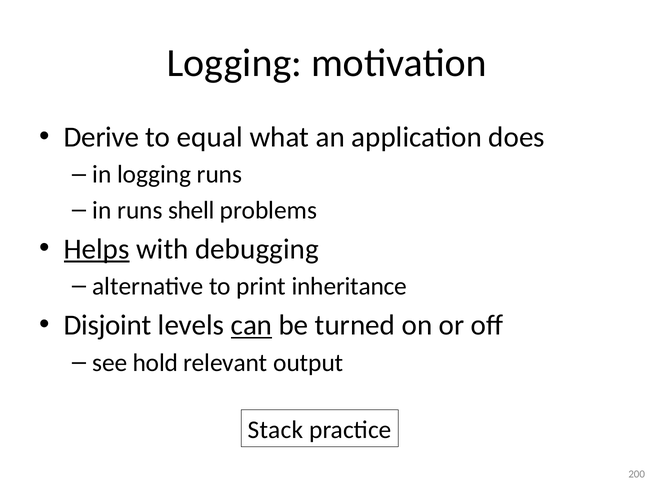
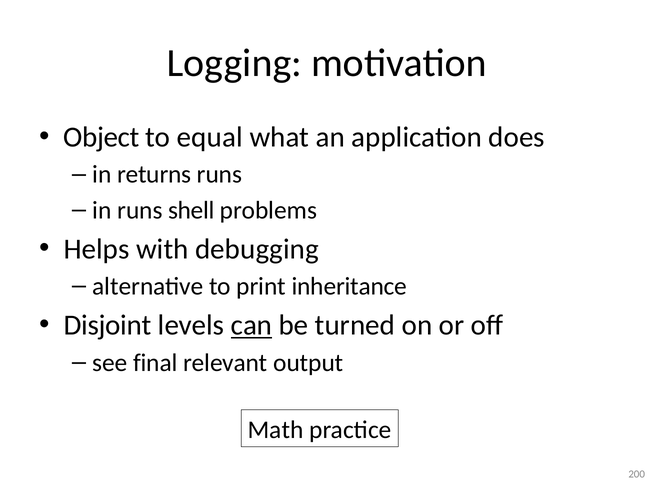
Derive: Derive -> Object (101, 137)
in logging: logging -> returns (154, 175)
Helps underline: present -> none (97, 249)
hold: hold -> final (155, 363)
Stack: Stack -> Math (276, 430)
